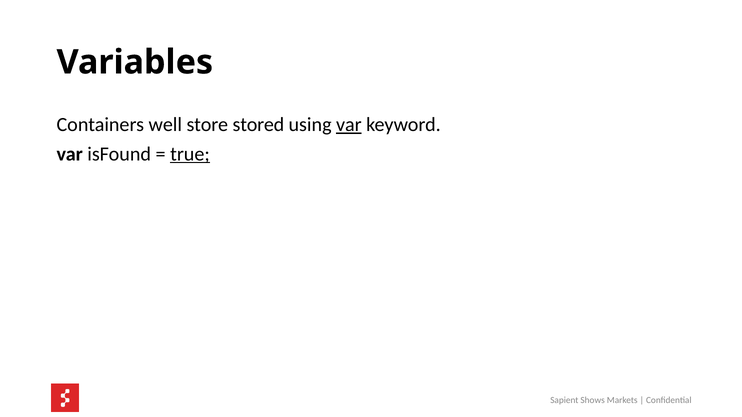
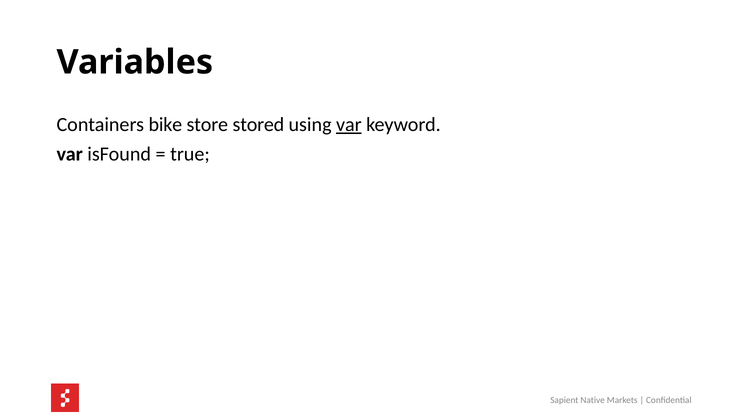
well: well -> bike (165, 125)
true underline: present -> none (190, 154)
Shows: Shows -> Native (593, 400)
